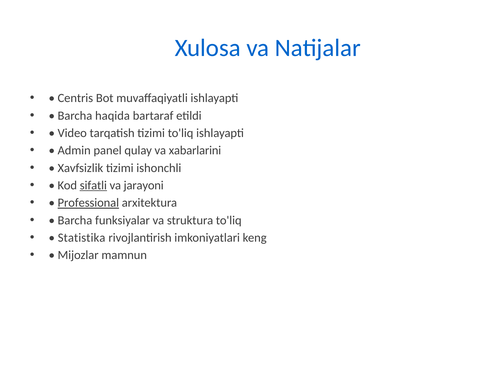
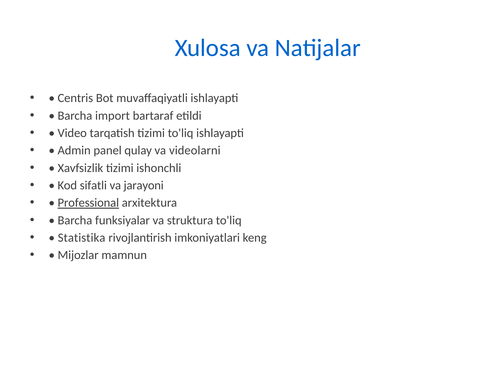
haqida: haqida -> import (112, 116)
xabarlarini: xabarlarini -> videolarni (195, 151)
sifatli underline: present -> none (93, 186)
